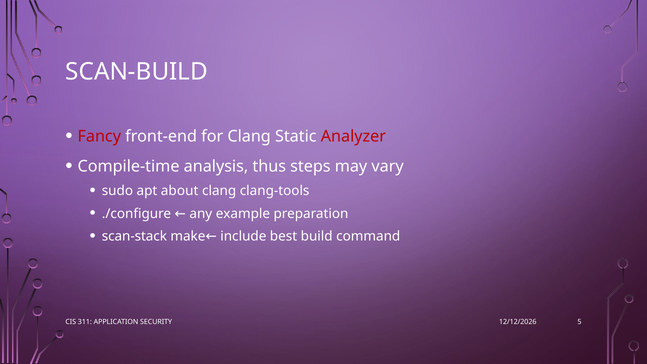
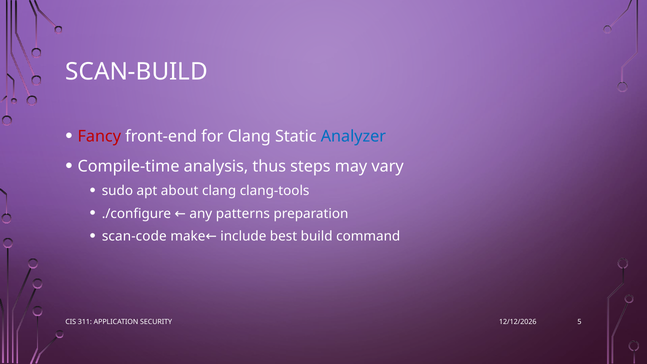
Analyzer colour: red -> blue (353, 137)
example: example -> patterns (243, 214)
scan-stack: scan-stack -> scan-code (134, 236)
